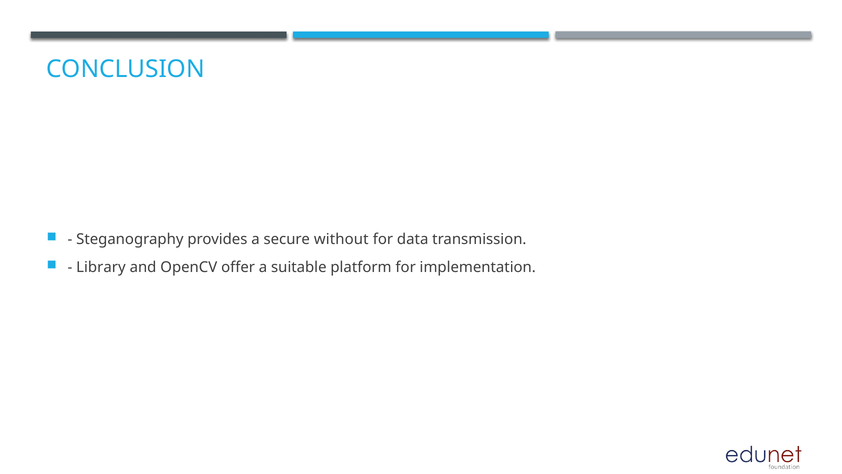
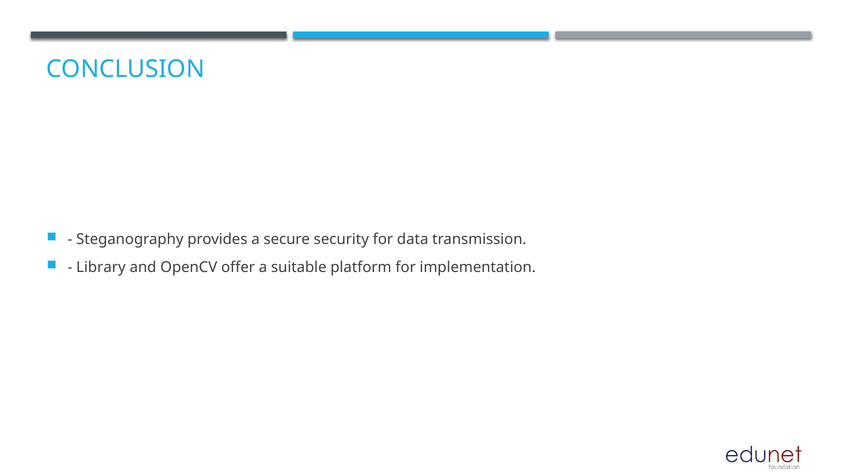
without: without -> security (341, 239)
